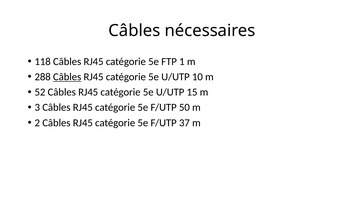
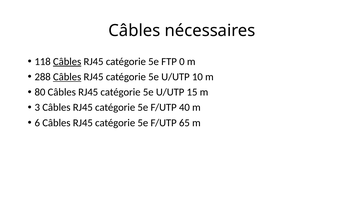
Câbles underline: none -> present (67, 62)
1: 1 -> 0 (182, 62)
52: 52 -> 80 (40, 92)
50: 50 -> 40 (184, 107)
2: 2 -> 6 (37, 123)
37: 37 -> 65 (184, 123)
